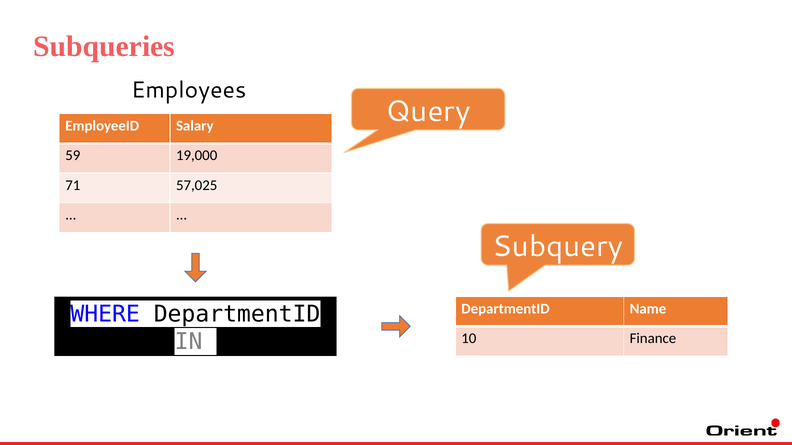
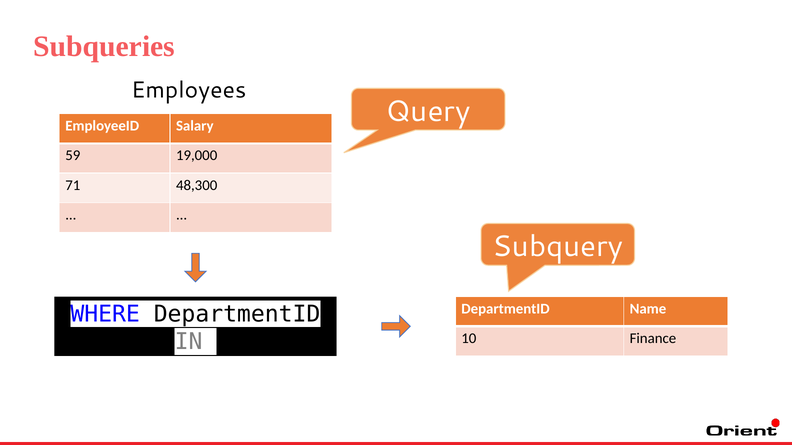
57,025: 57,025 -> 48,300 (197, 186)
